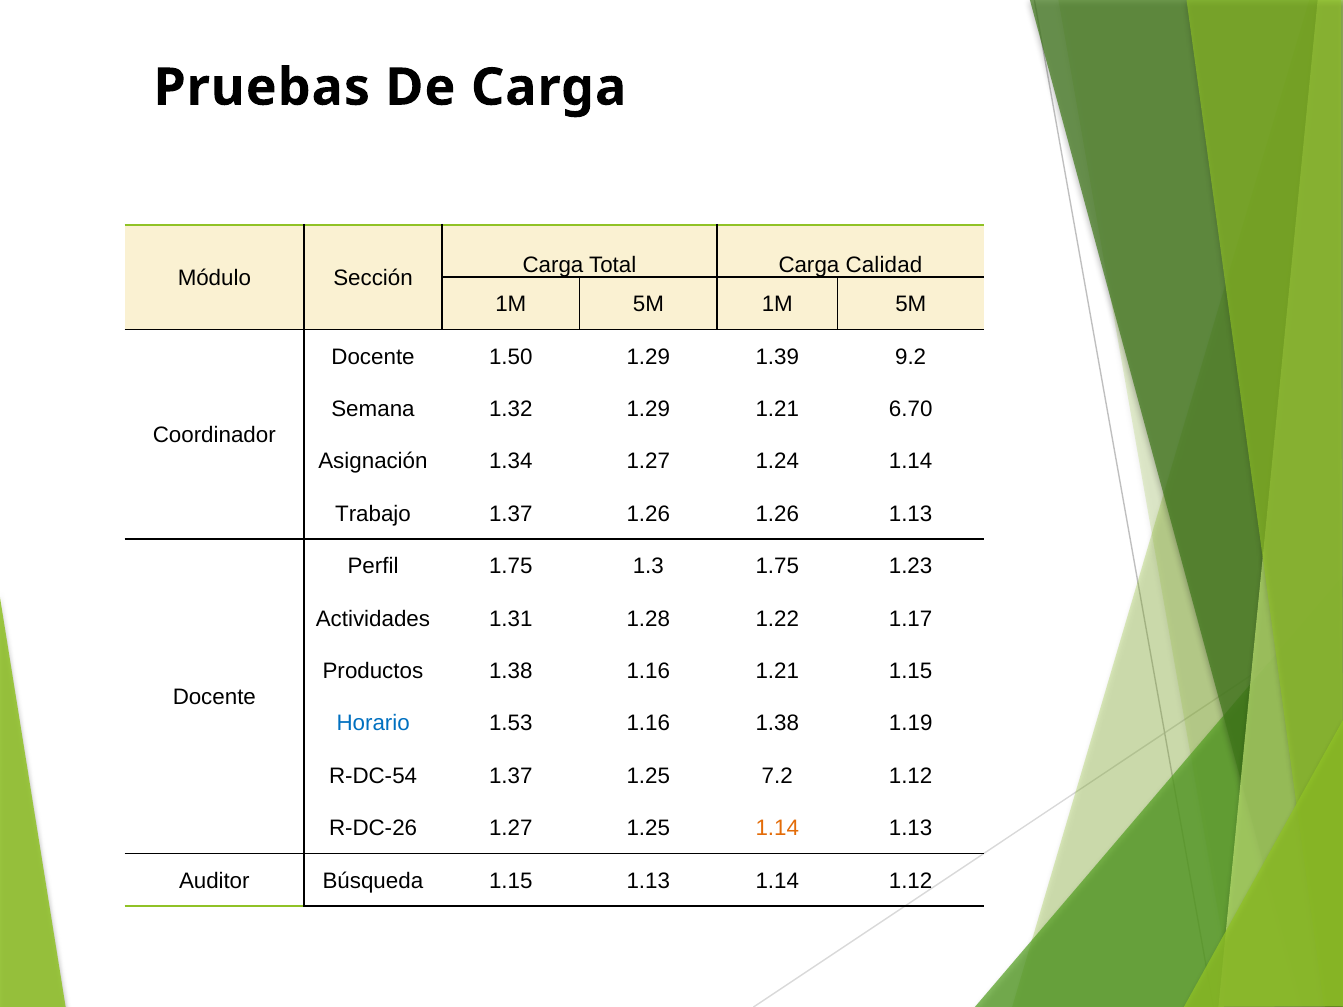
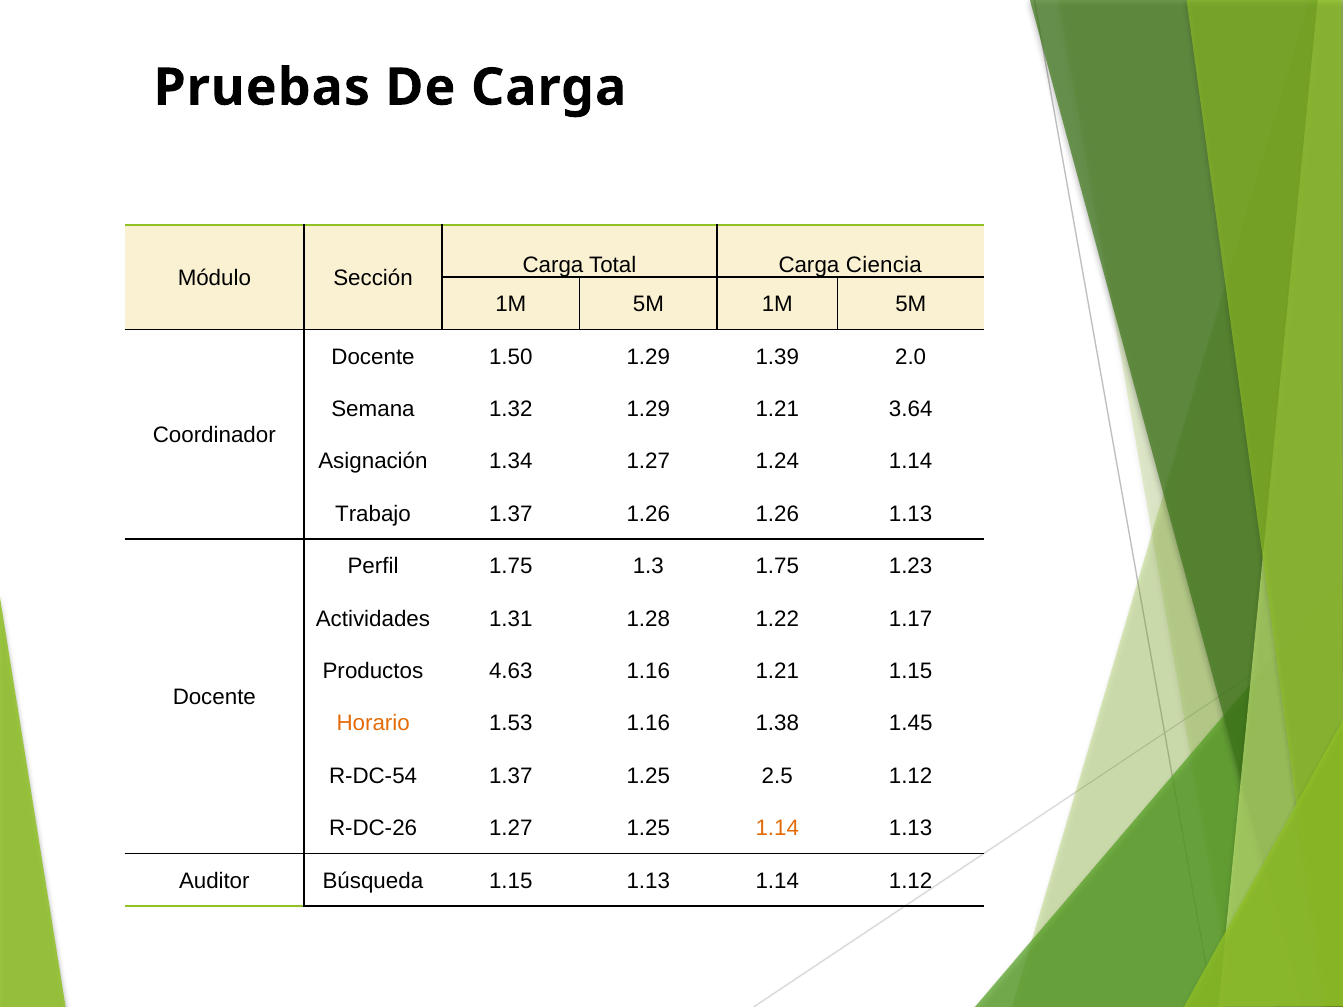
Calidad: Calidad -> Ciencia (884, 265)
9.2: 9.2 -> 2.0 (911, 357)
6.70: 6.70 -> 3.64 (911, 409)
Productos 1.38: 1.38 -> 4.63 (511, 671)
Horario colour: blue -> orange (373, 724)
1.19: 1.19 -> 1.45 (911, 724)
7.2: 7.2 -> 2.5 (777, 776)
